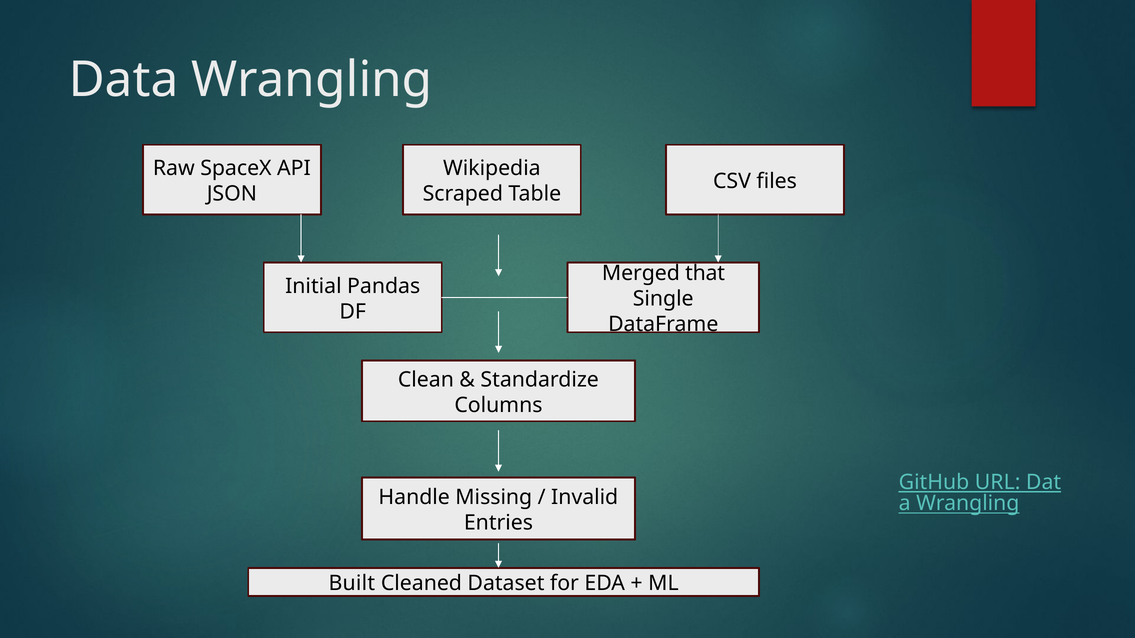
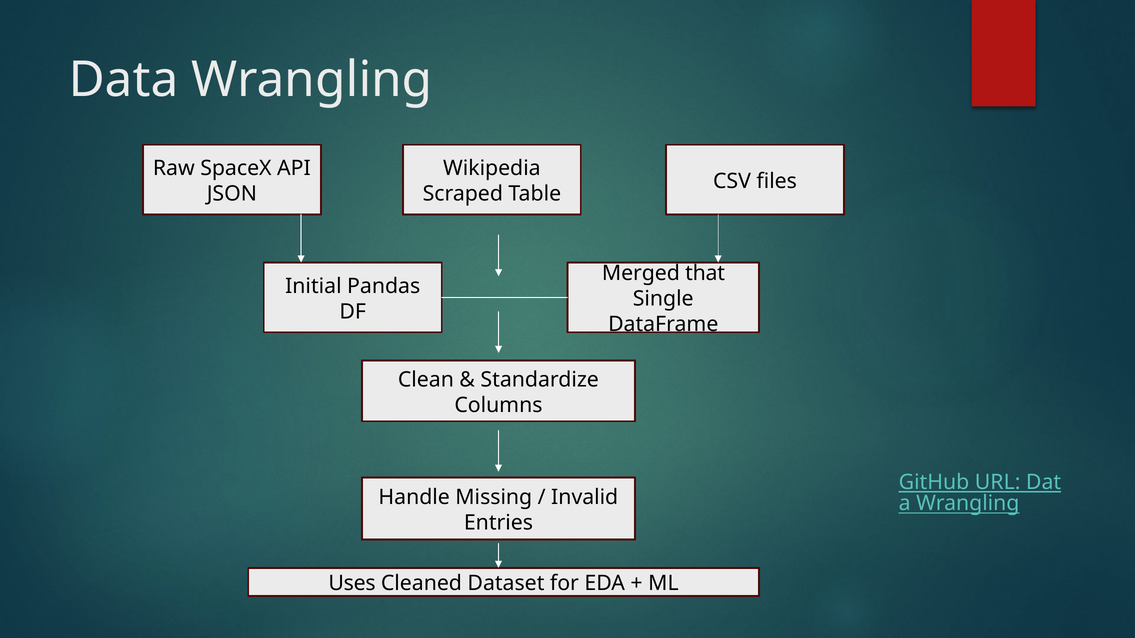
Built: Built -> Uses (352, 584)
